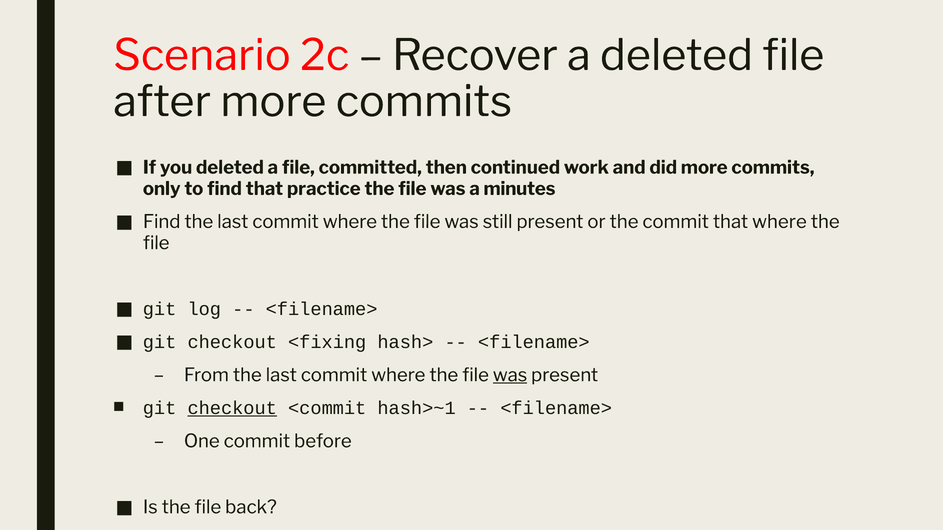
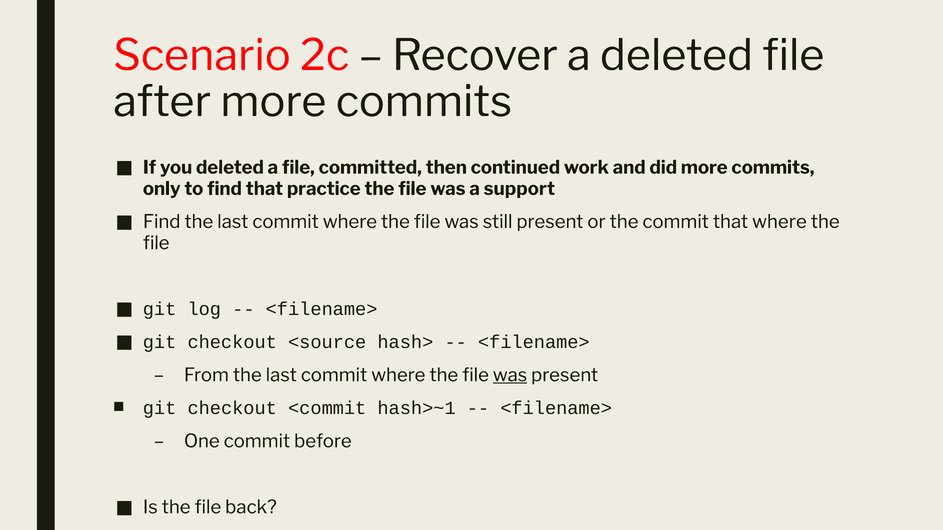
minutes: minutes -> support (519, 189)
<fixing: <fixing -> <source (327, 342)
checkout underline: present -> none (232, 408)
